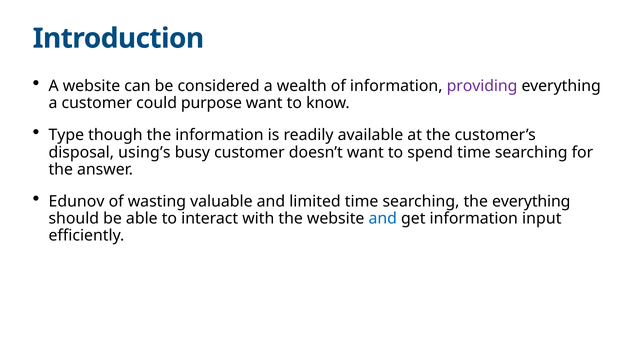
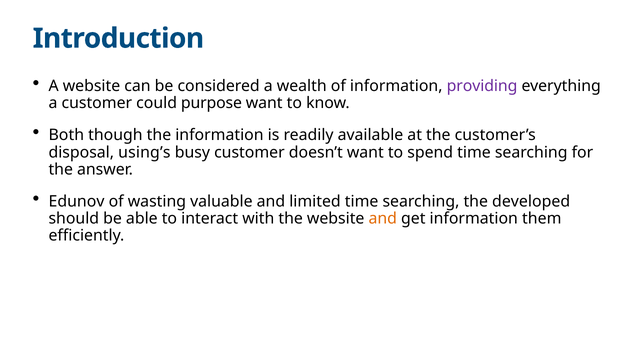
Type: Type -> Both (66, 135)
the everything: everything -> developed (531, 201)
and colour: blue -> orange (383, 218)
input: input -> them (542, 218)
